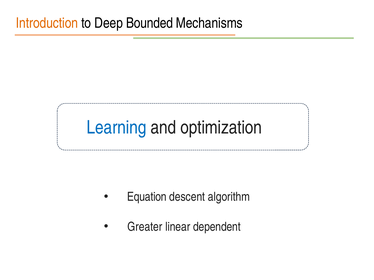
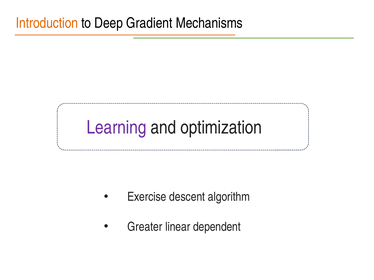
Bounded: Bounded -> Gradient (149, 23)
Learning colour: blue -> purple (117, 128)
Equation: Equation -> Exercise (147, 197)
